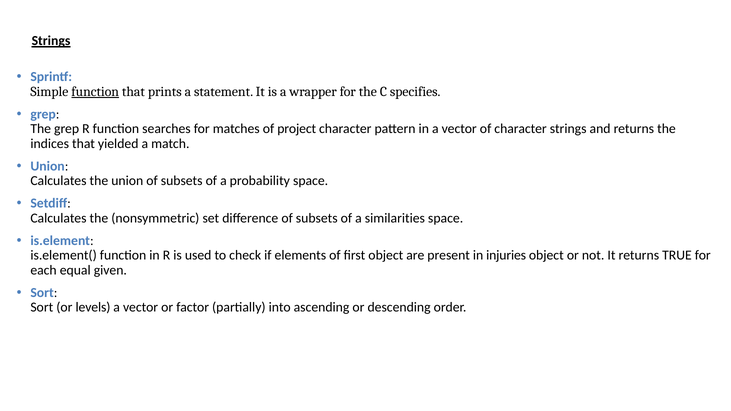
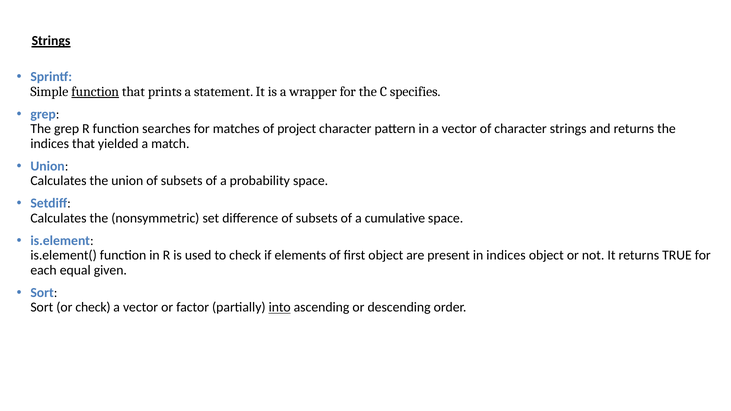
similarities: similarities -> cumulative (395, 218)
in injuries: injuries -> indices (506, 255)
or levels: levels -> check (93, 308)
into underline: none -> present (280, 308)
